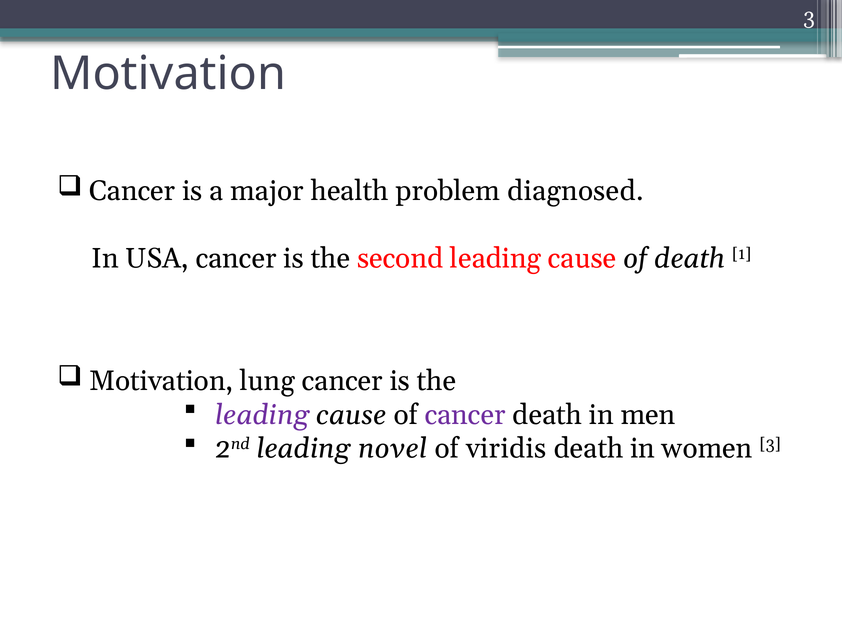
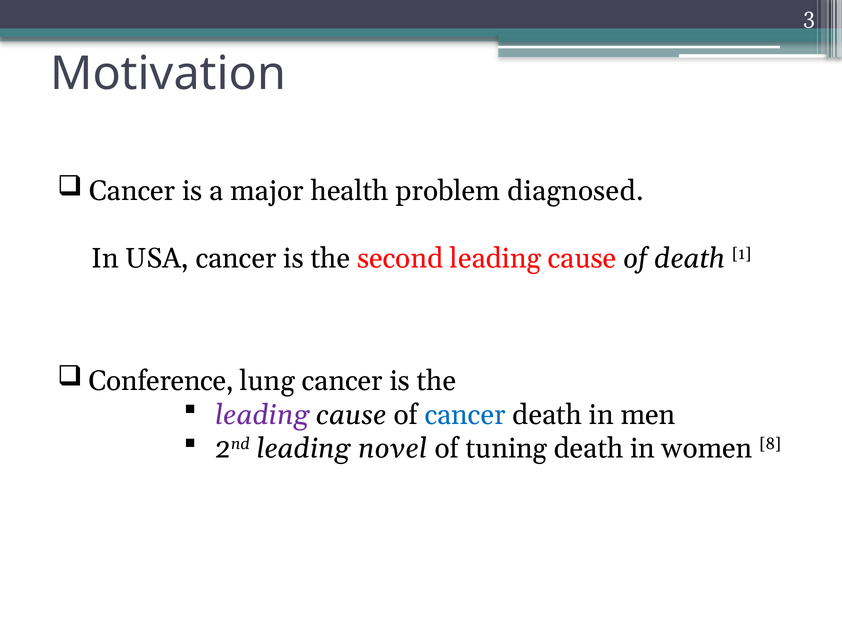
Motivation: Motivation -> Conference (161, 381)
cancer colour: purple -> blue (465, 414)
viridis: viridis -> tuning (506, 448)
women 3: 3 -> 8 (770, 444)
